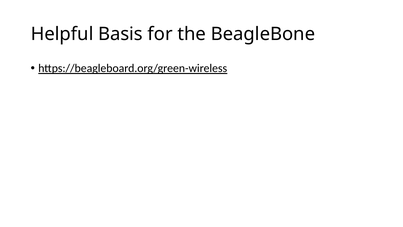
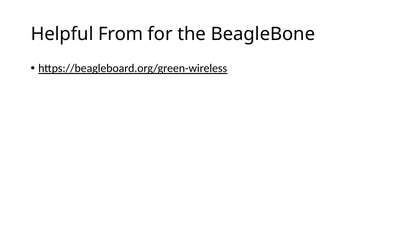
Basis: Basis -> From (121, 34)
